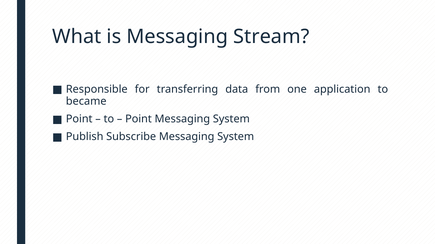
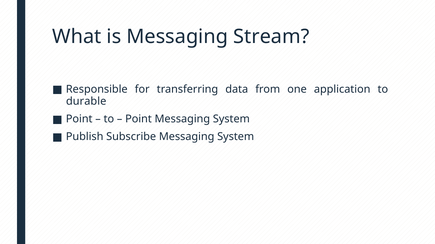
became: became -> durable (86, 102)
